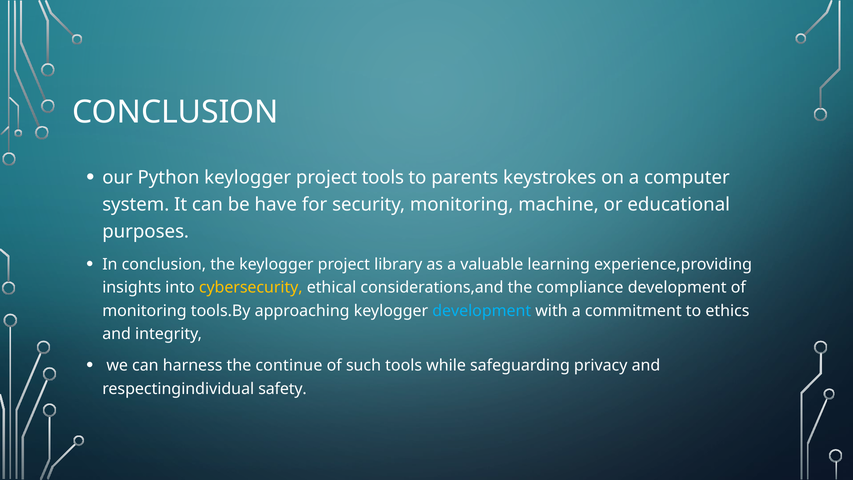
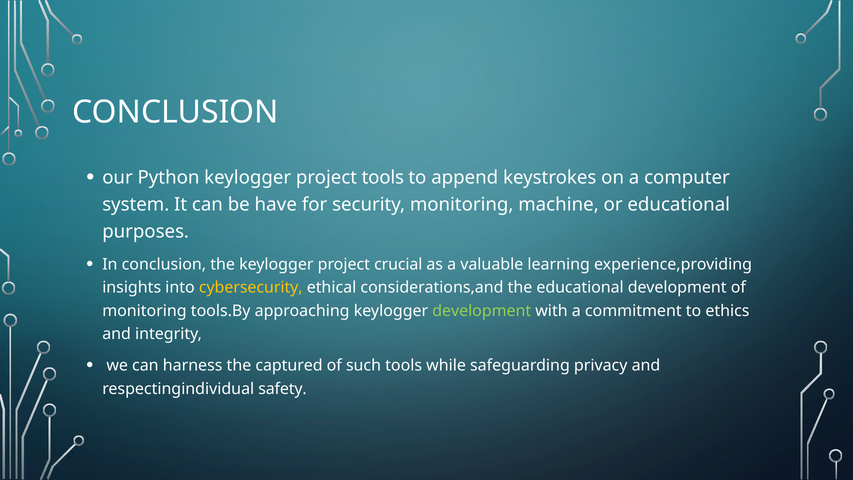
parents: parents -> append (465, 178)
library: library -> crucial (398, 265)
the compliance: compliance -> educational (580, 288)
development colour: light blue -> light green (482, 311)
continue: continue -> captured (289, 366)
